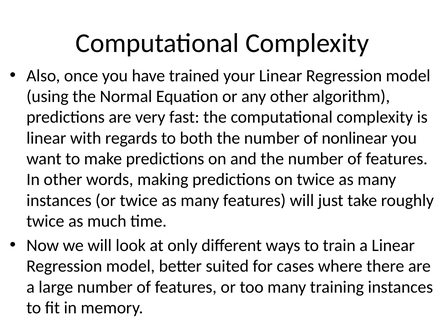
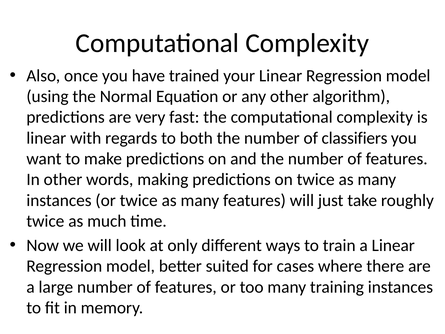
nonlinear: nonlinear -> classifiers (355, 138)
